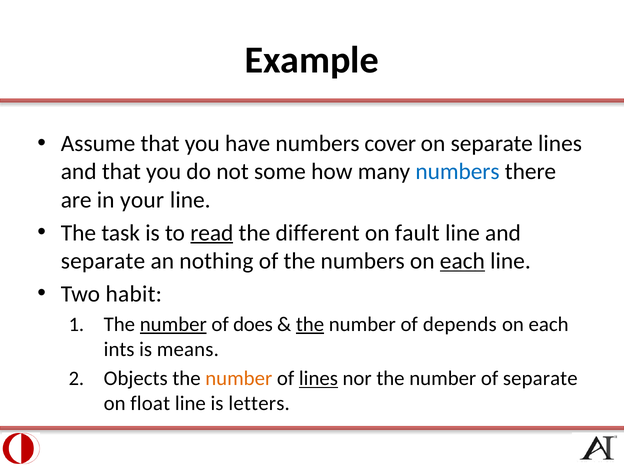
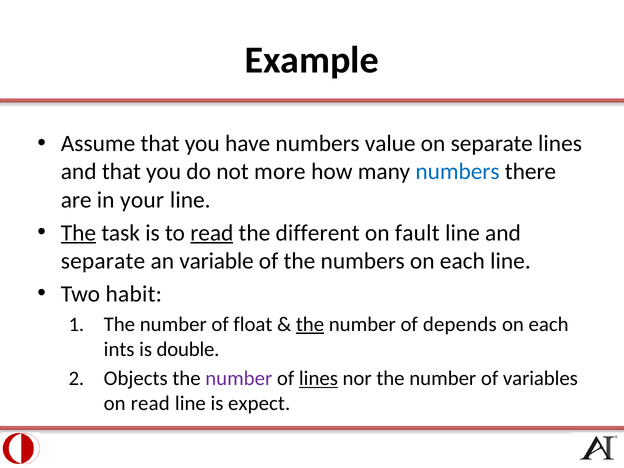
cover: cover -> value (390, 144)
some: some -> more (280, 172)
The underline: none -> present (78, 233)
nothing: nothing -> variable (217, 261)
each underline: present -> none (462, 261)
number underline: present -> none (173, 324)
does: does -> float (253, 324)
means: means -> double (188, 349)
number colour: orange -> purple (239, 378)
of separate: separate -> variables (540, 378)
on float: float -> read (150, 403)
letters: letters -> expect (259, 403)
